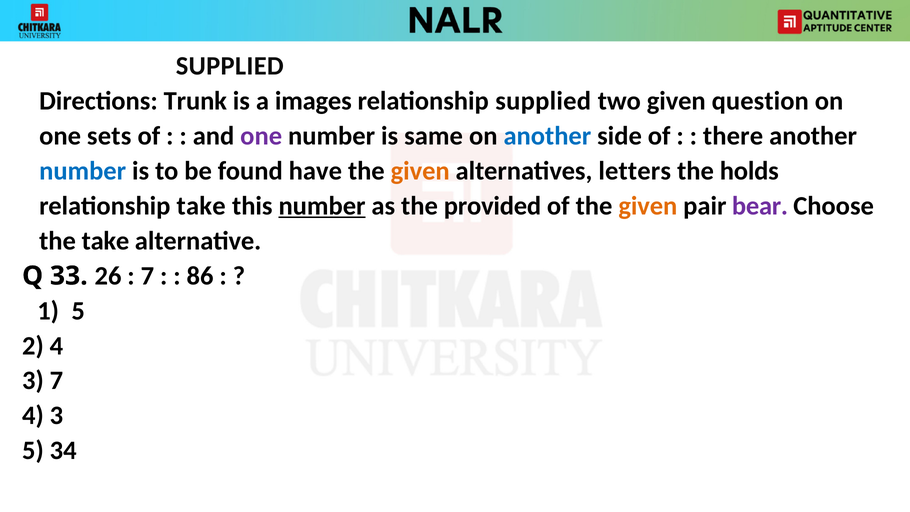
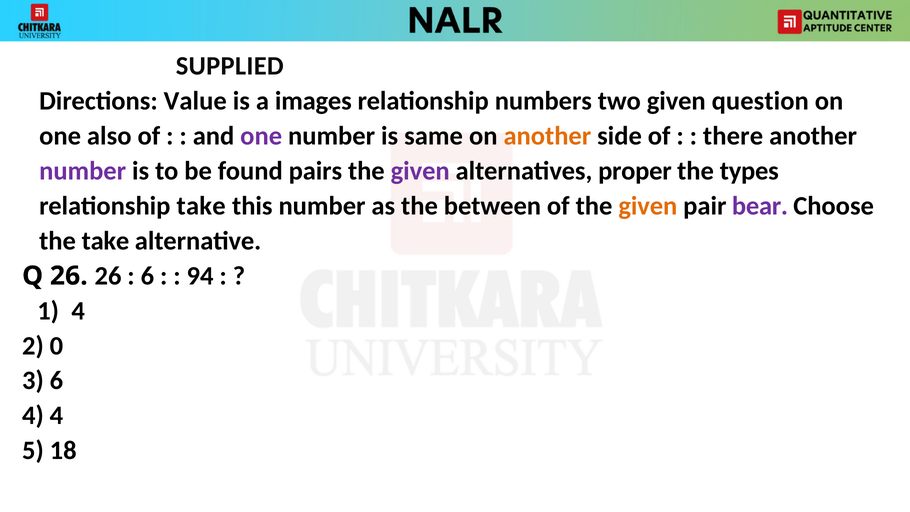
Trunk: Trunk -> Value (195, 101)
relationship supplied: supplied -> numbers (543, 101)
sets: sets -> also (109, 136)
another colour: blue -> orange (547, 136)
number colour: blue -> purple (83, 171)
have: have -> pairs (315, 171)
given colour: orange -> purple (420, 171)
letters: letters -> proper (635, 171)
holds: holds -> types (749, 171)
number underline: present -> none (322, 206)
provided: provided -> between (492, 206)
Q 33: 33 -> 26 (69, 276)
7: 7 -> 6 (147, 276)
86: 86 -> 94 (200, 276)
5: 5 -> 4 (78, 311)
2 4: 4 -> 0 (56, 346)
3 7: 7 -> 6 (56, 381)
3: 3 -> 4 (56, 416)
34: 34 -> 18 (63, 451)
